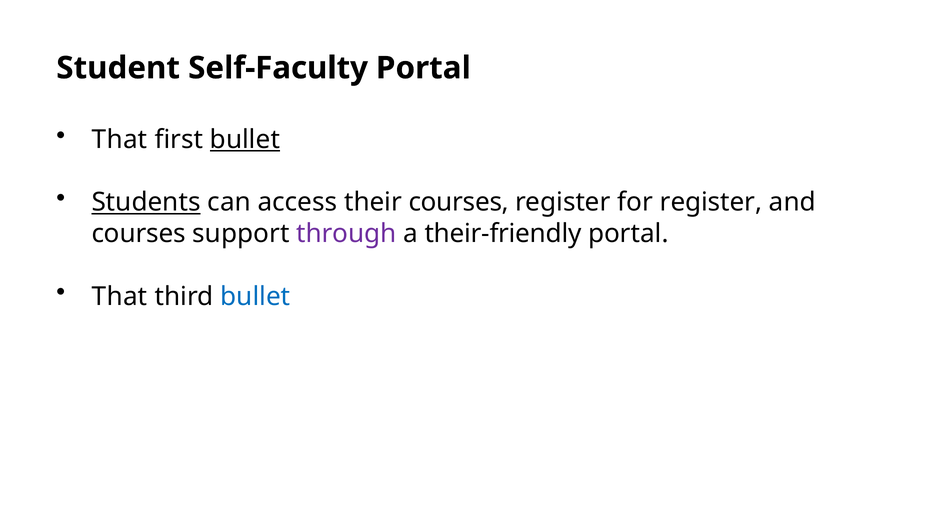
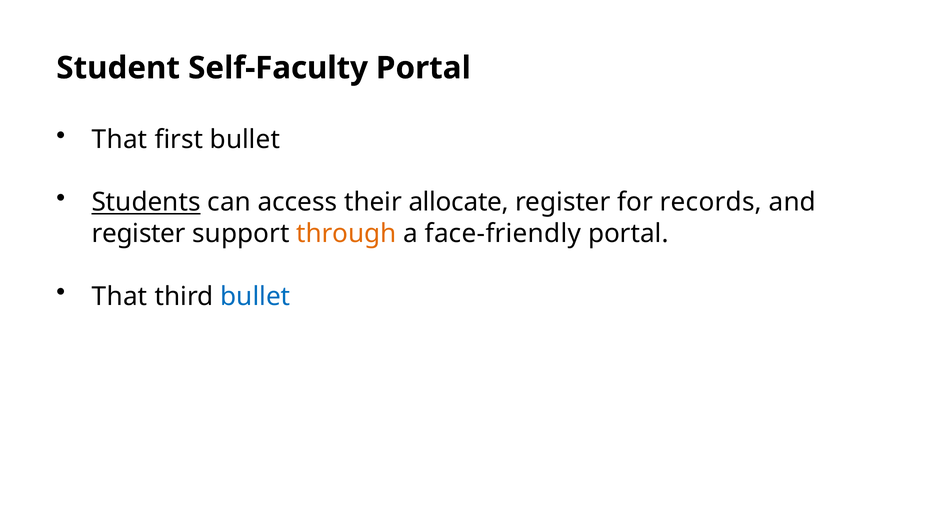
bullet underline: present -> none (245, 140)
their courses: courses -> allocate (459, 203)
for register: register -> records (711, 203)
courses: courses -> register (139, 234)
through colour: purple -> orange (346, 234)
their-friendly: their-friendly -> face-friendly (503, 234)
